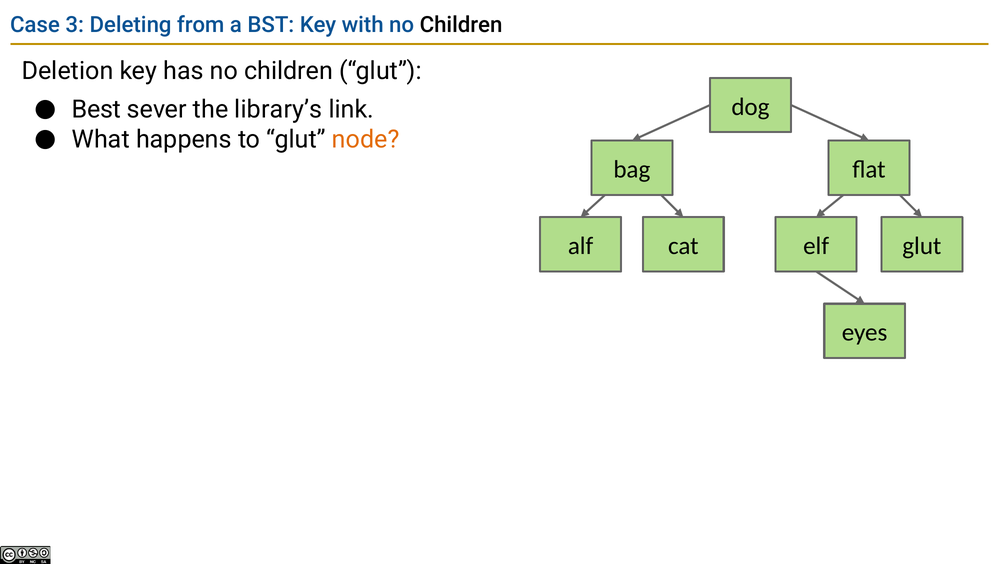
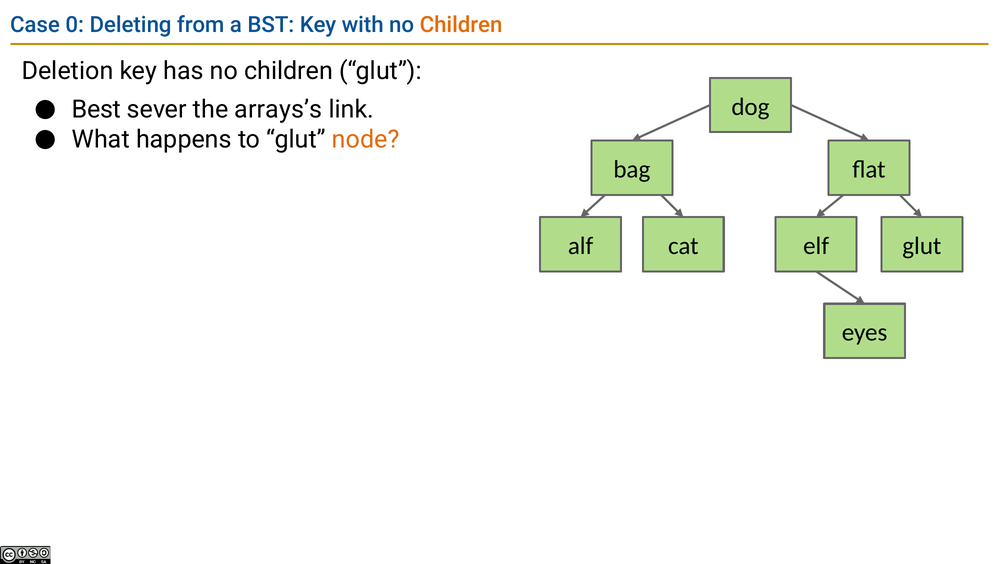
3: 3 -> 0 (75, 25)
Children colour: black -> orange (461, 25)
library’s: library’s -> arrays’s (278, 110)
